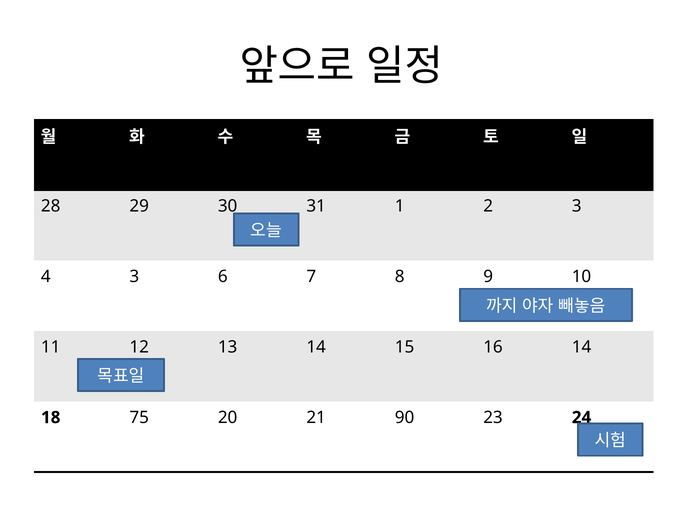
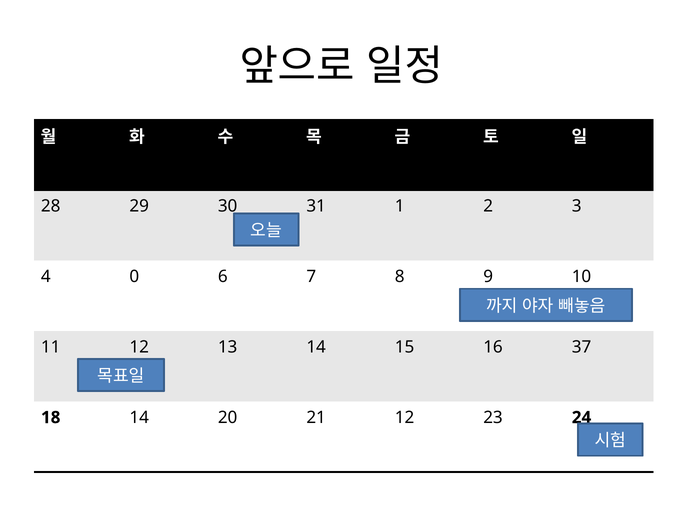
4 3: 3 -> 0 (134, 276)
16 14: 14 -> 37 (582, 347)
18 75: 75 -> 14 (139, 417)
21 90: 90 -> 12 (405, 417)
